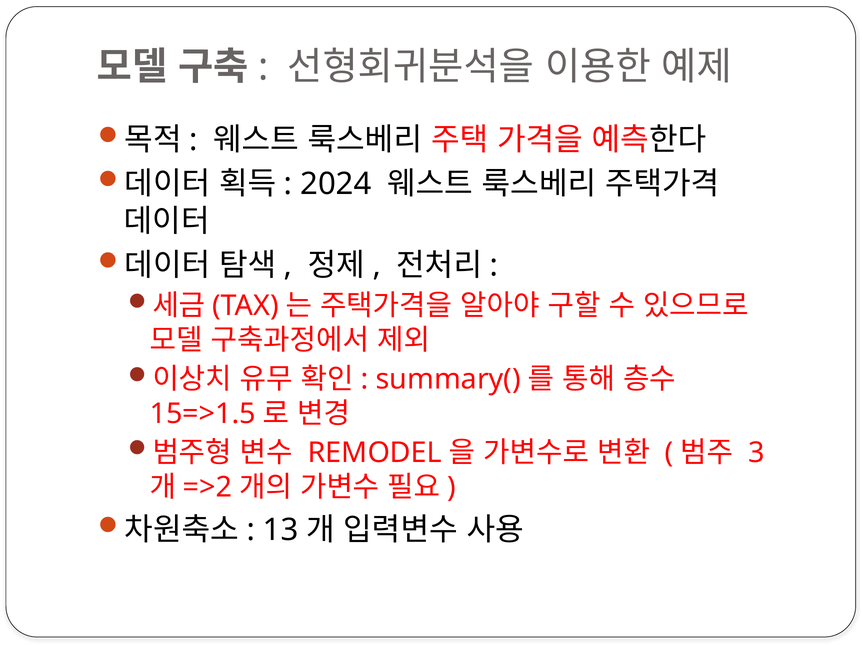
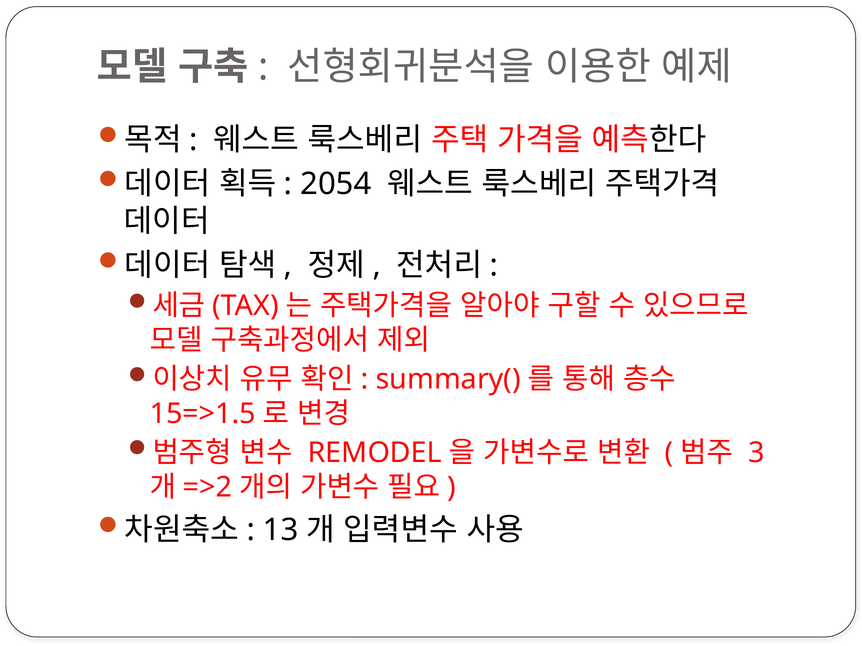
2024: 2024 -> 2054 (336, 184)
